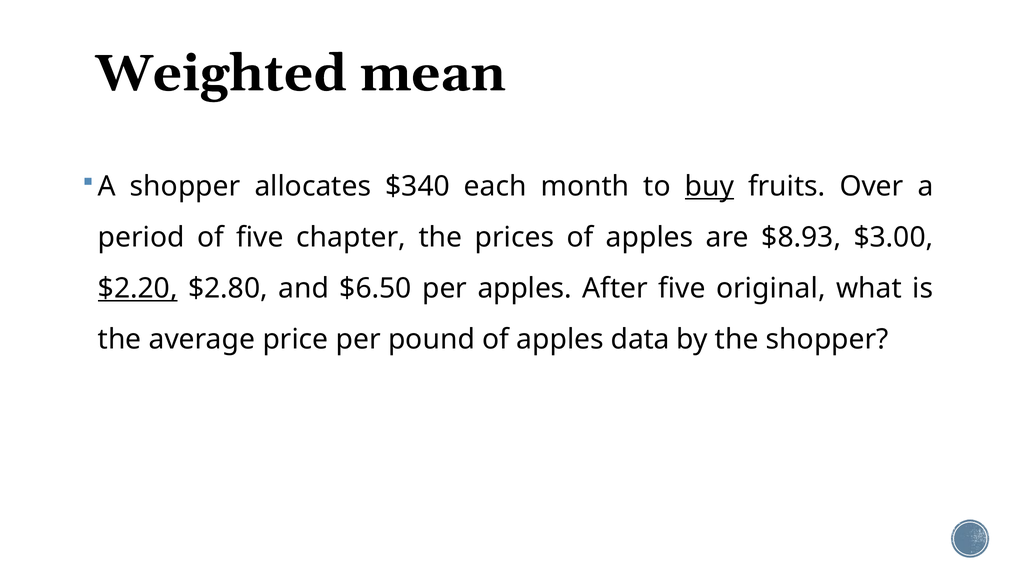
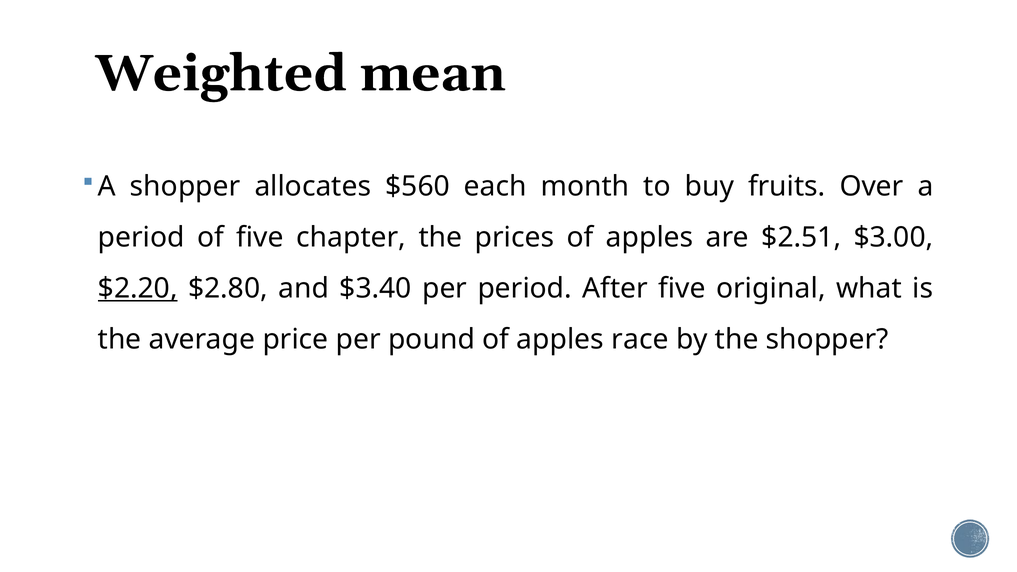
$340: $340 -> $560 (418, 187)
buy underline: present -> none (709, 187)
$8.93: $8.93 -> $2.51 (801, 238)
$6.50: $6.50 -> $3.40 (376, 288)
per apples: apples -> period (525, 288)
data: data -> race (640, 339)
